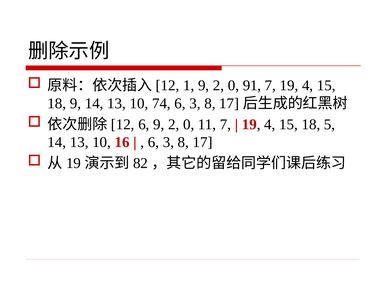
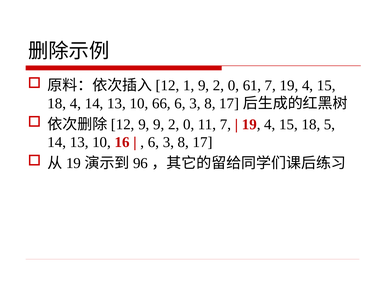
91: 91 -> 61 (252, 86)
18 9: 9 -> 4 (75, 104)
74: 74 -> 66 (161, 104)
6: 6 -> 9 (144, 125)
82: 82 -> 96 (140, 164)
